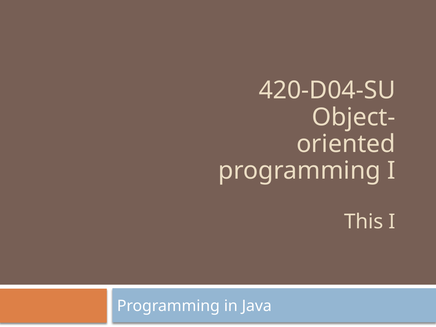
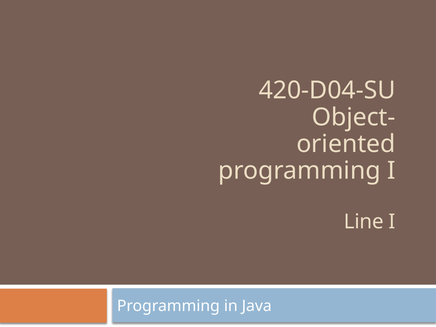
This: This -> Line (364, 222)
